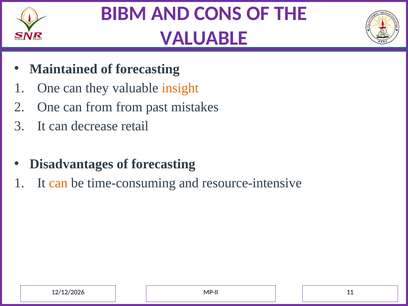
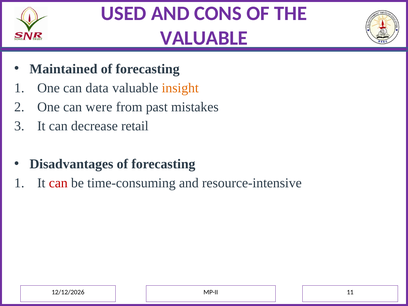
BIBM: BIBM -> USED (124, 13)
they: they -> data (97, 88)
can from: from -> were (99, 107)
can colour: orange -> red (58, 183)
